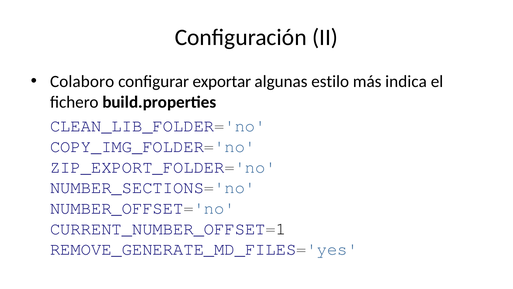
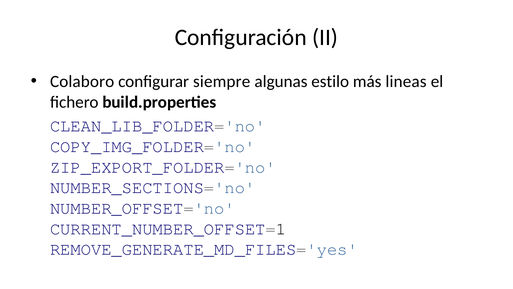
exportar: exportar -> siempre (222, 81)
indica: indica -> lineas (406, 81)
